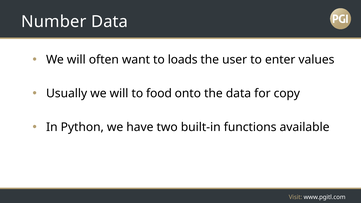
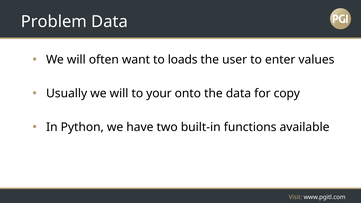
Number: Number -> Problem (54, 22)
food: food -> your (159, 94)
